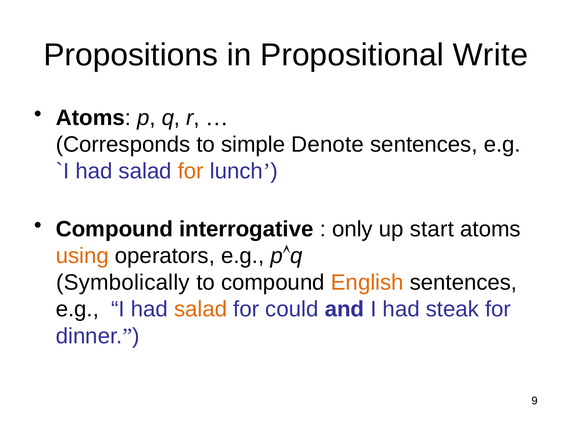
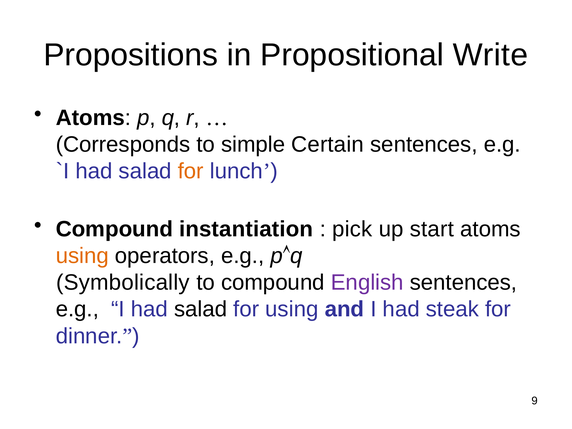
Denote: Denote -> Certain (328, 145)
interrogative: interrogative -> instantiation (246, 229)
only: only -> pick (352, 229)
English colour: orange -> purple (367, 283)
salad colour: orange -> black (201, 309)
for could: could -> using (292, 309)
